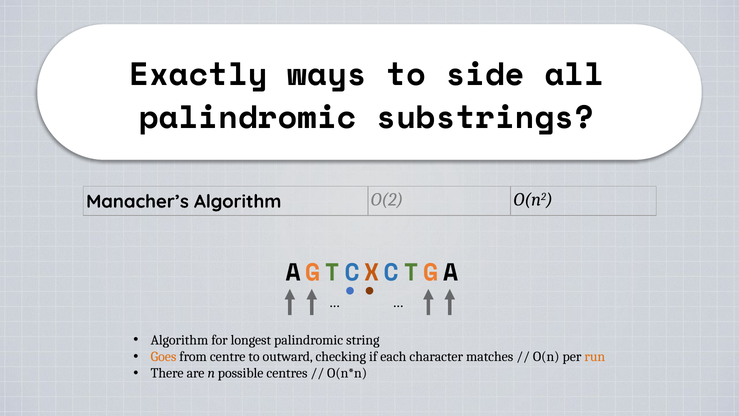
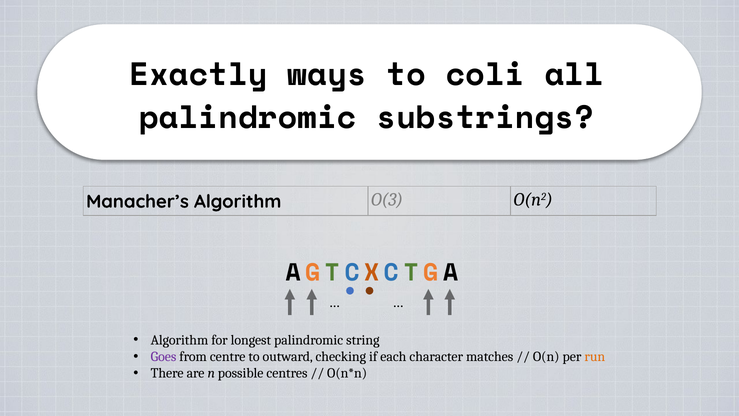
side: side -> coli (485, 75)
O(2: O(2 -> O(3 (387, 200)
Goes colour: orange -> purple (164, 356)
